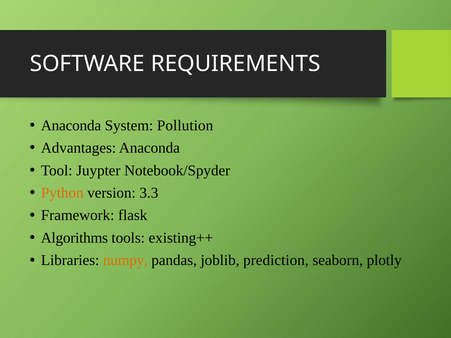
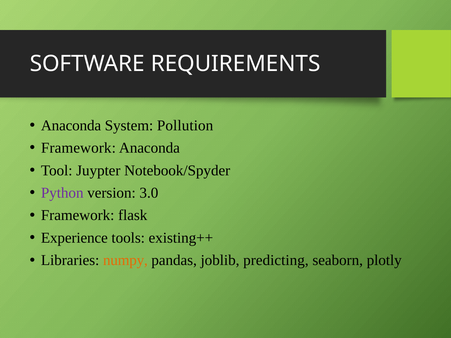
Advantages: Advantages -> Framework (78, 148)
Python colour: orange -> purple (62, 193)
3.3: 3.3 -> 3.0 (149, 193)
Algorithms: Algorithms -> Experience (74, 238)
prediction: prediction -> predicting (276, 261)
